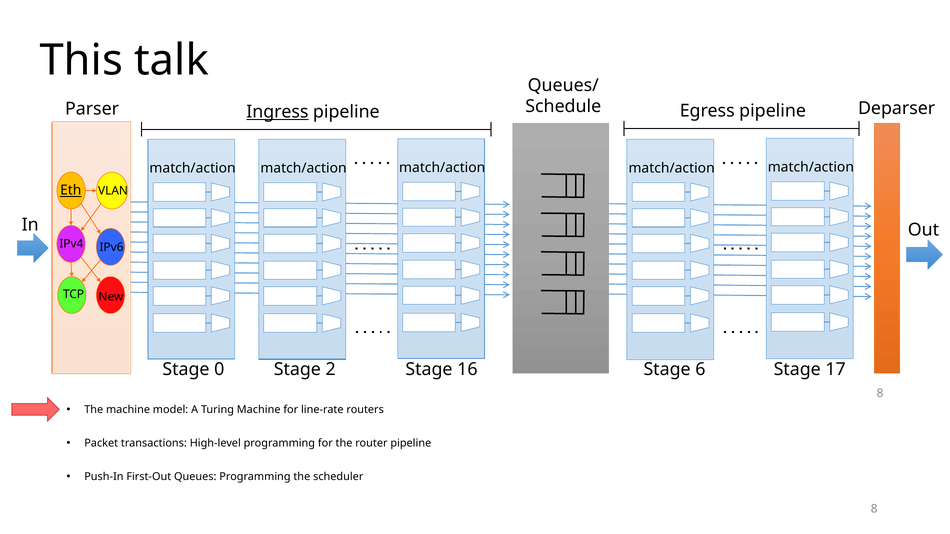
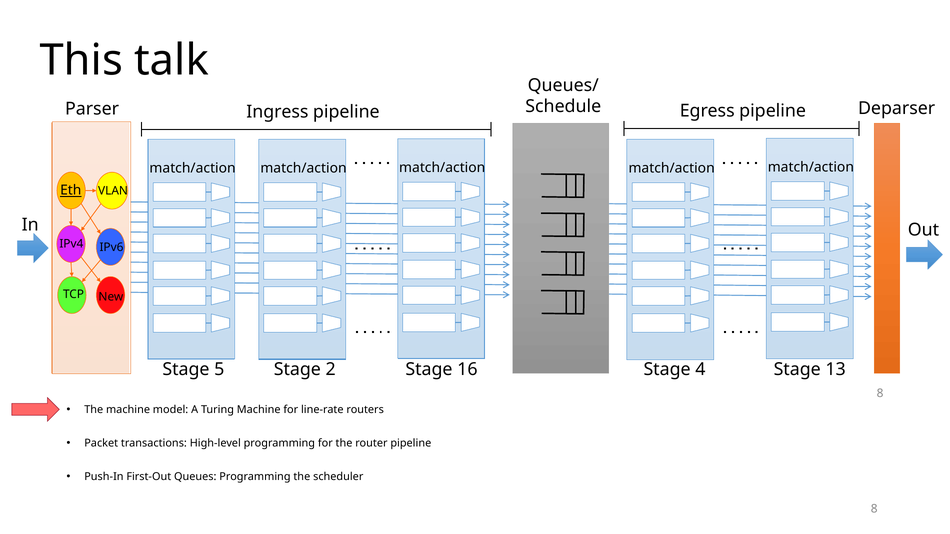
Ingress underline: present -> none (277, 112)
0: 0 -> 5 (219, 370)
6: 6 -> 4 (700, 370)
17: 17 -> 13 (836, 370)
